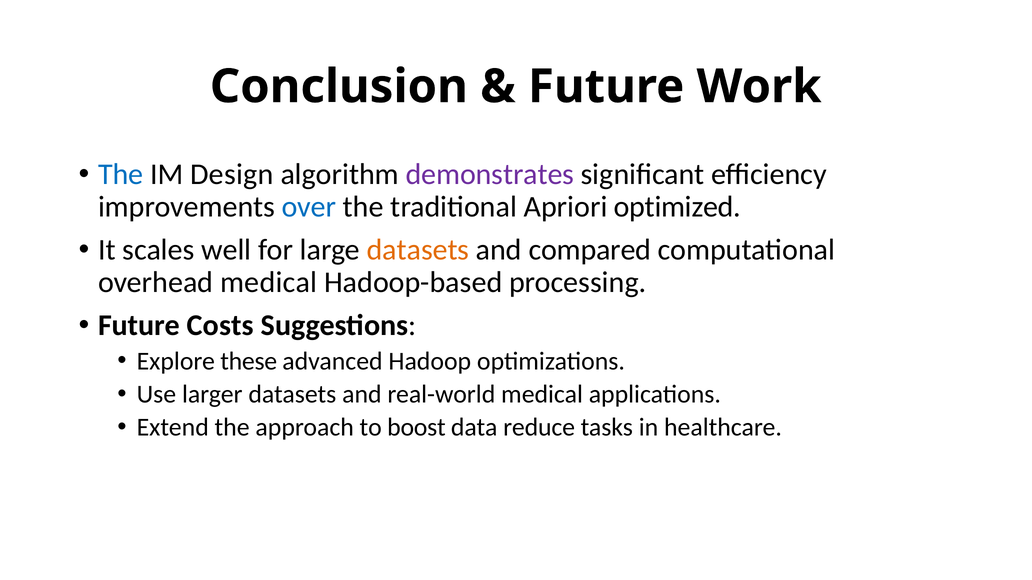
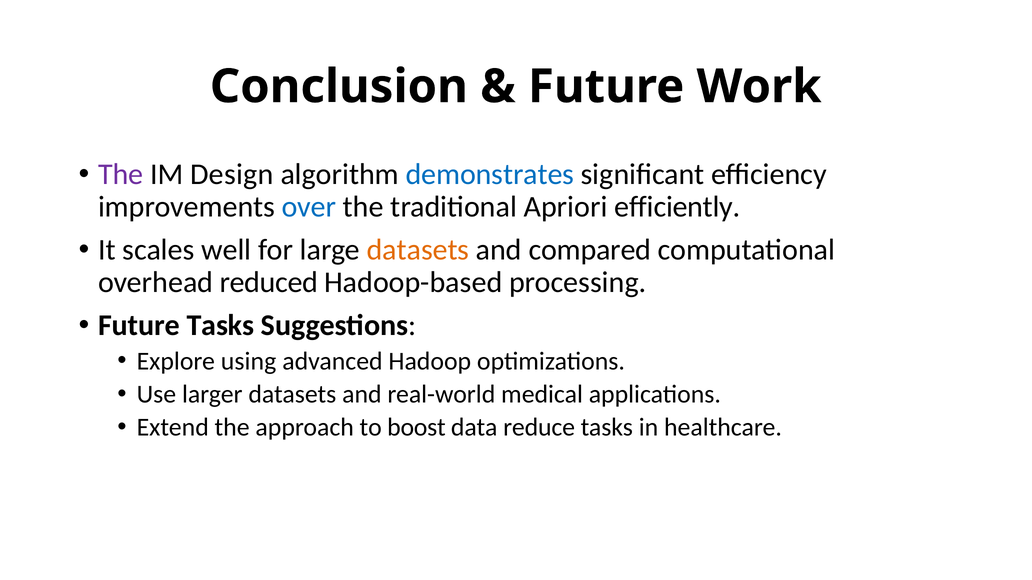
The colour: blue -> purple (121, 174)
demonstrates colour: purple -> blue (490, 174)
optimized: optimized -> efficiently (677, 207)
overhead medical: medical -> reduced (269, 283)
Future Costs: Costs -> Tasks (220, 326)
these: these -> using (249, 361)
